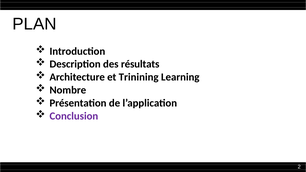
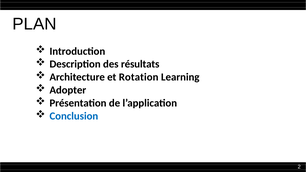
Trinining: Trinining -> Rotation (139, 77)
Nombre: Nombre -> Adopter (68, 90)
Conclusion colour: purple -> blue (74, 116)
